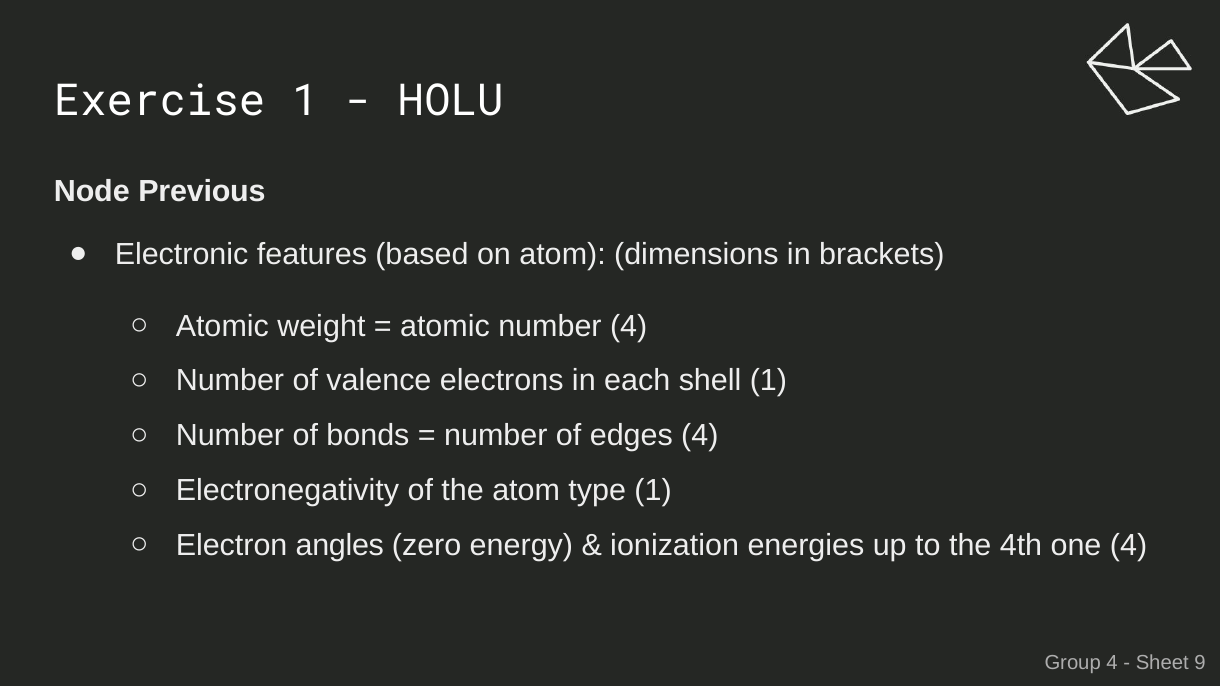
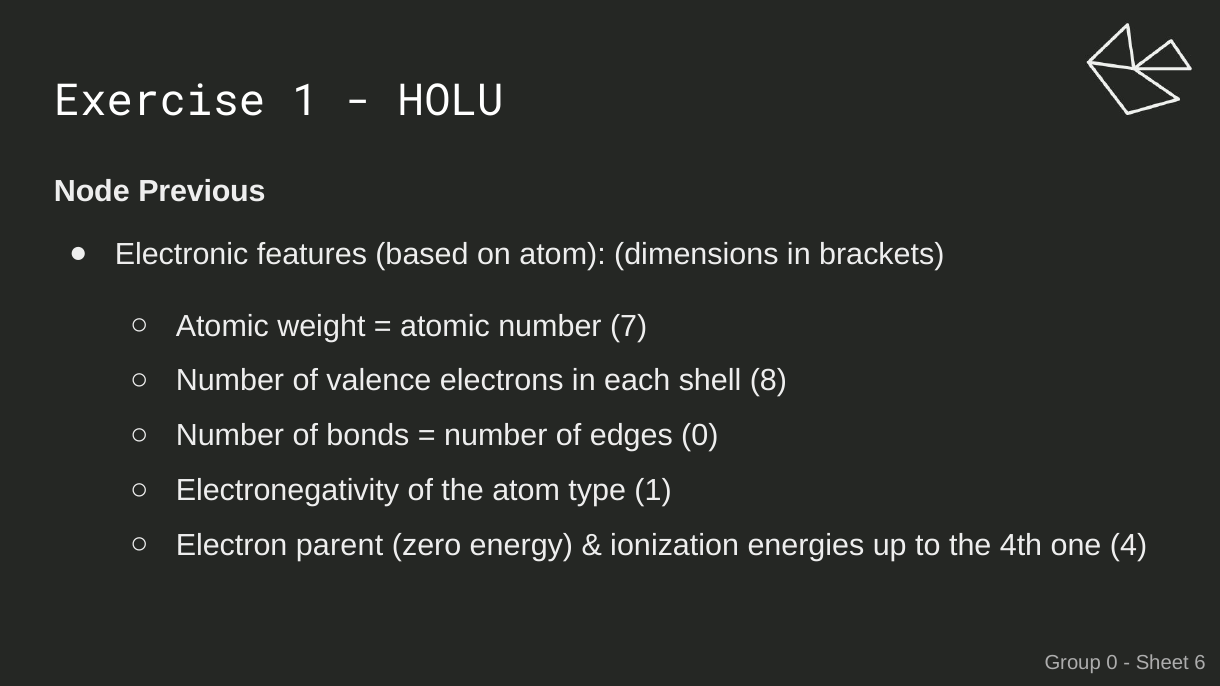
number 4: 4 -> 7 (629, 326)
shell 1: 1 -> 8 (768, 381)
edges 4: 4 -> 0 (700, 436)
angles: angles -> parent (340, 546)
Group 4: 4 -> 0 (1112, 663)
9: 9 -> 6 (1200, 663)
